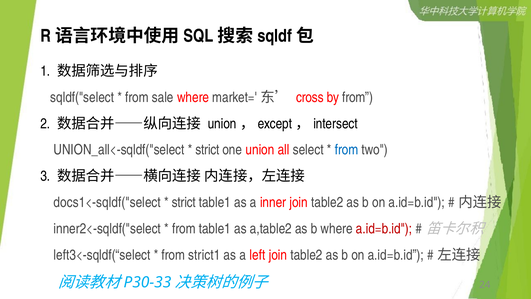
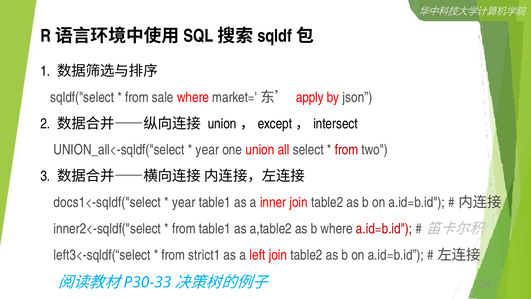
cross: cross -> apply (310, 97)
by from: from -> json (357, 97)
strict: strict -> year (207, 150)
from colour: blue -> red (347, 150)
strict: strict -> year (184, 202)
